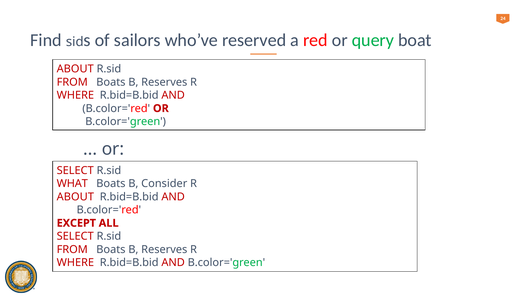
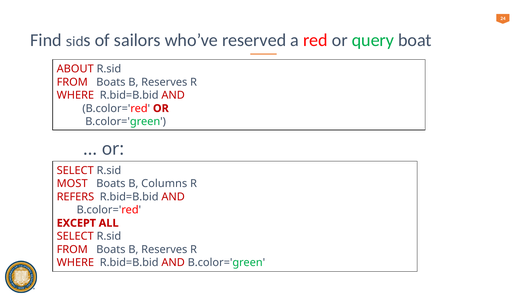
WHAT: WHAT -> MOST (72, 184)
Consider: Consider -> Columns (164, 184)
ABOUT: ABOUT -> REFERS (75, 197)
